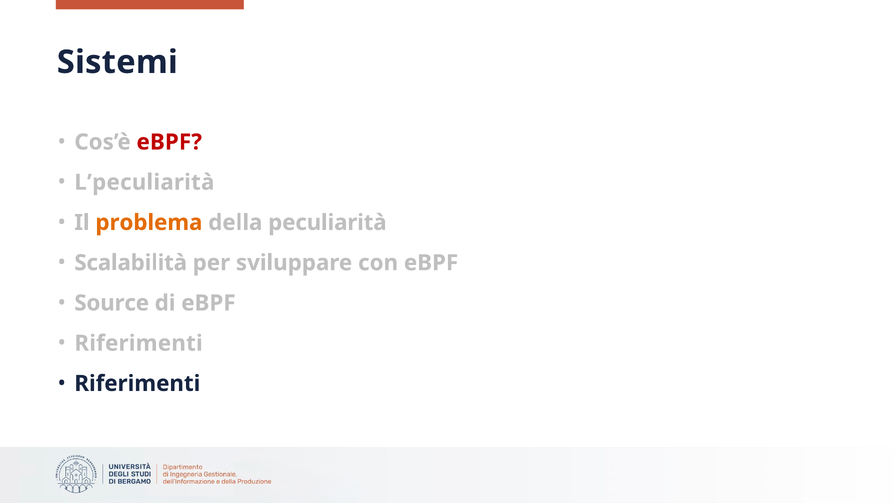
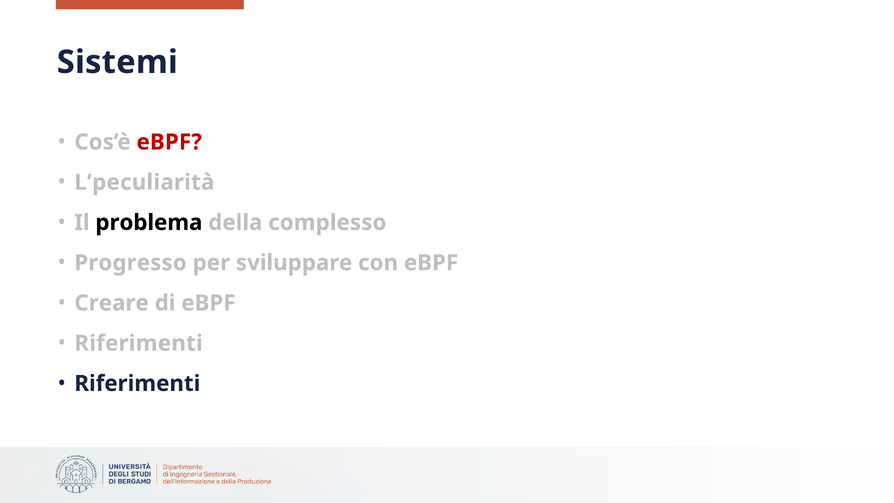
problema colour: orange -> black (149, 223)
peculiarità: peculiarità -> complesso (327, 223)
Scalabilità: Scalabilità -> Progresso (131, 263)
Source: Source -> Creare (112, 303)
